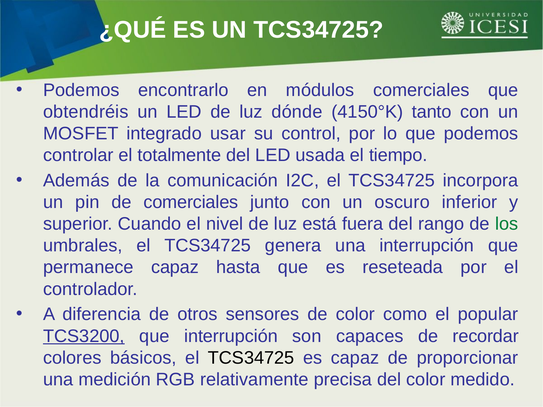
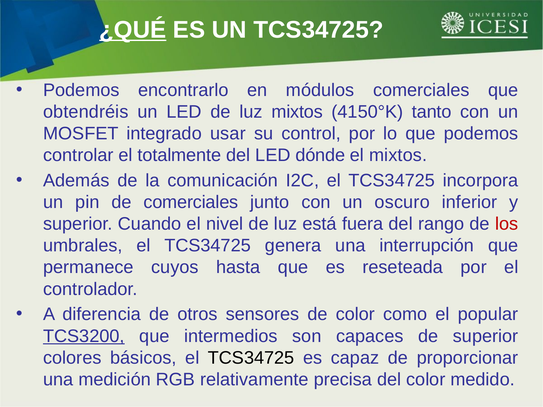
¿QUÉ underline: none -> present (133, 30)
luz dónde: dónde -> mixtos (297, 112)
usada: usada -> dónde (320, 155)
el tiempo: tiempo -> mixtos (398, 155)
los colour: green -> red (507, 224)
permanece capaz: capaz -> cuyos (175, 267)
que interrupción: interrupción -> intermedios (231, 336)
de recordar: recordar -> superior (486, 336)
